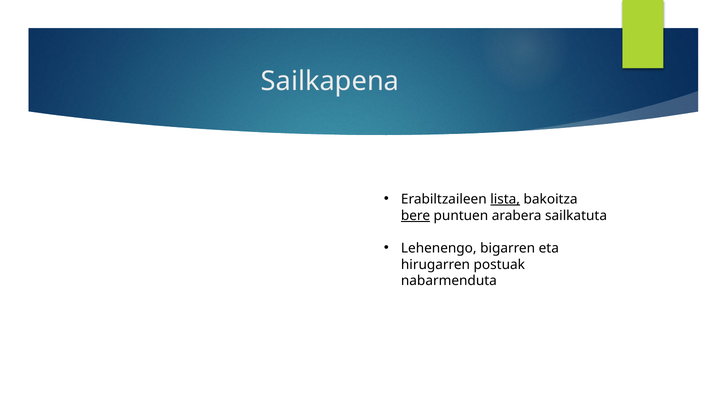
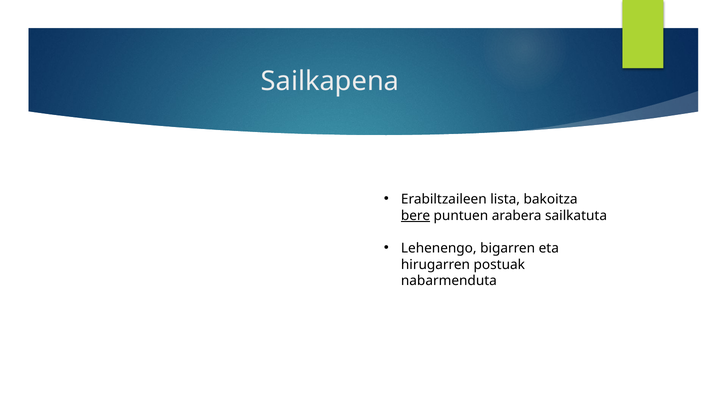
lista underline: present -> none (505, 199)
